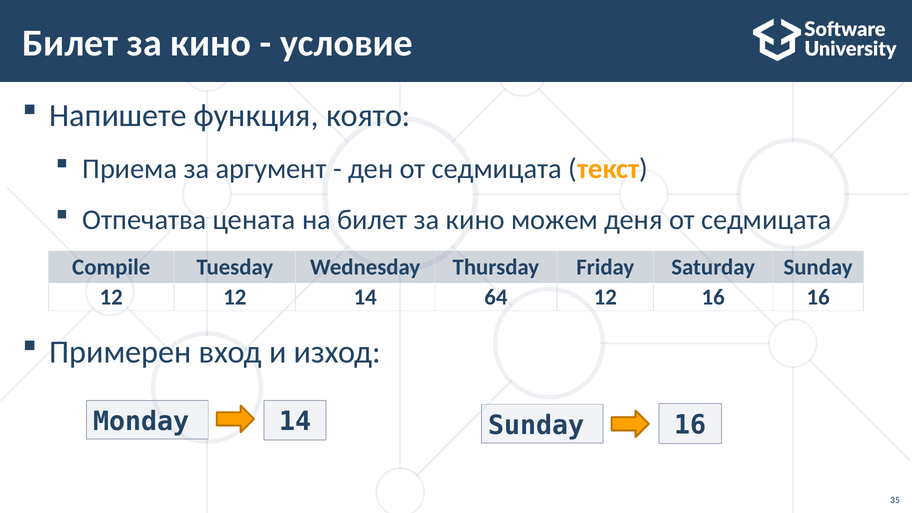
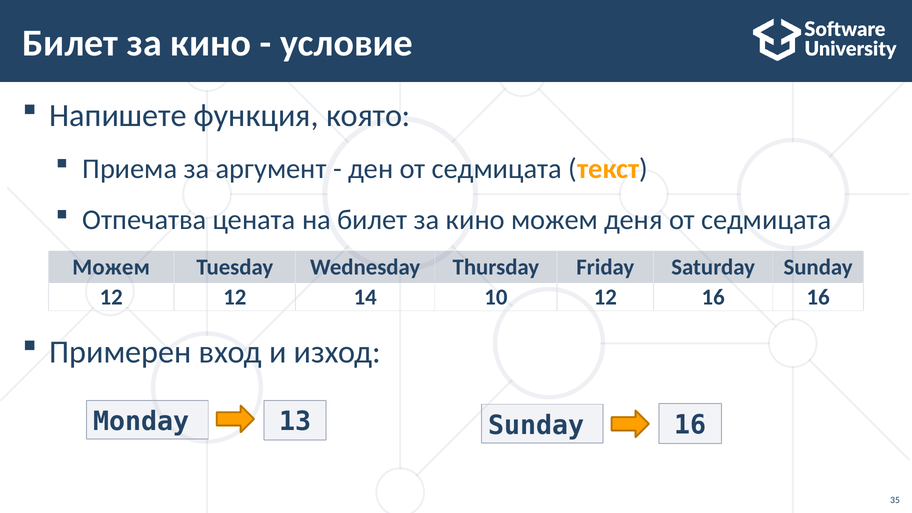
Compile: Compile -> Можем (111, 267)
64: 64 -> 10 (496, 297)
Monday 14: 14 -> 13 (295, 422)
